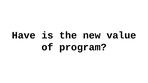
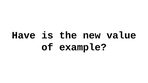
program: program -> example (83, 47)
